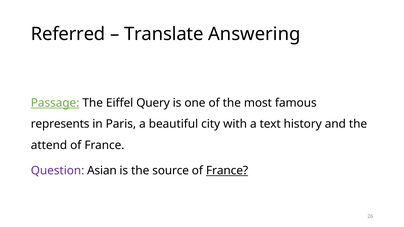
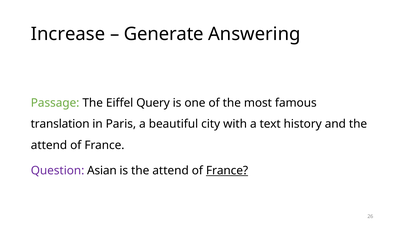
Referred: Referred -> Increase (68, 34)
Translate: Translate -> Generate (164, 34)
Passage underline: present -> none (55, 103)
represents: represents -> translation (60, 124)
is the source: source -> attend (171, 171)
